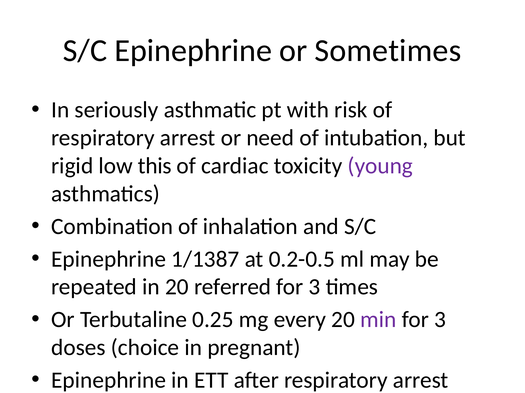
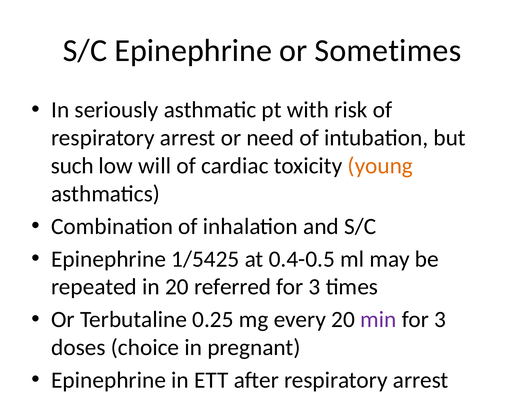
rigid: rigid -> such (72, 166)
this: this -> will (155, 166)
young colour: purple -> orange (380, 166)
1/1387: 1/1387 -> 1/5425 (205, 260)
0.2-0.5: 0.2-0.5 -> 0.4-0.5 (302, 260)
